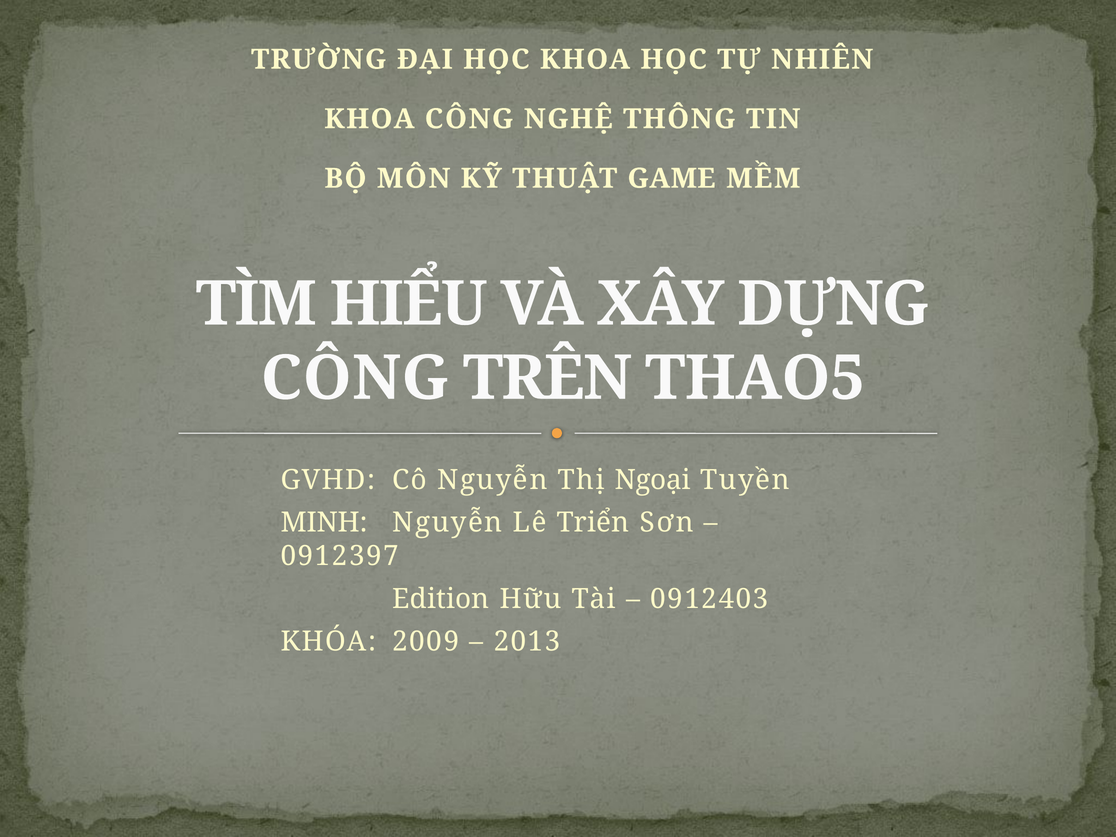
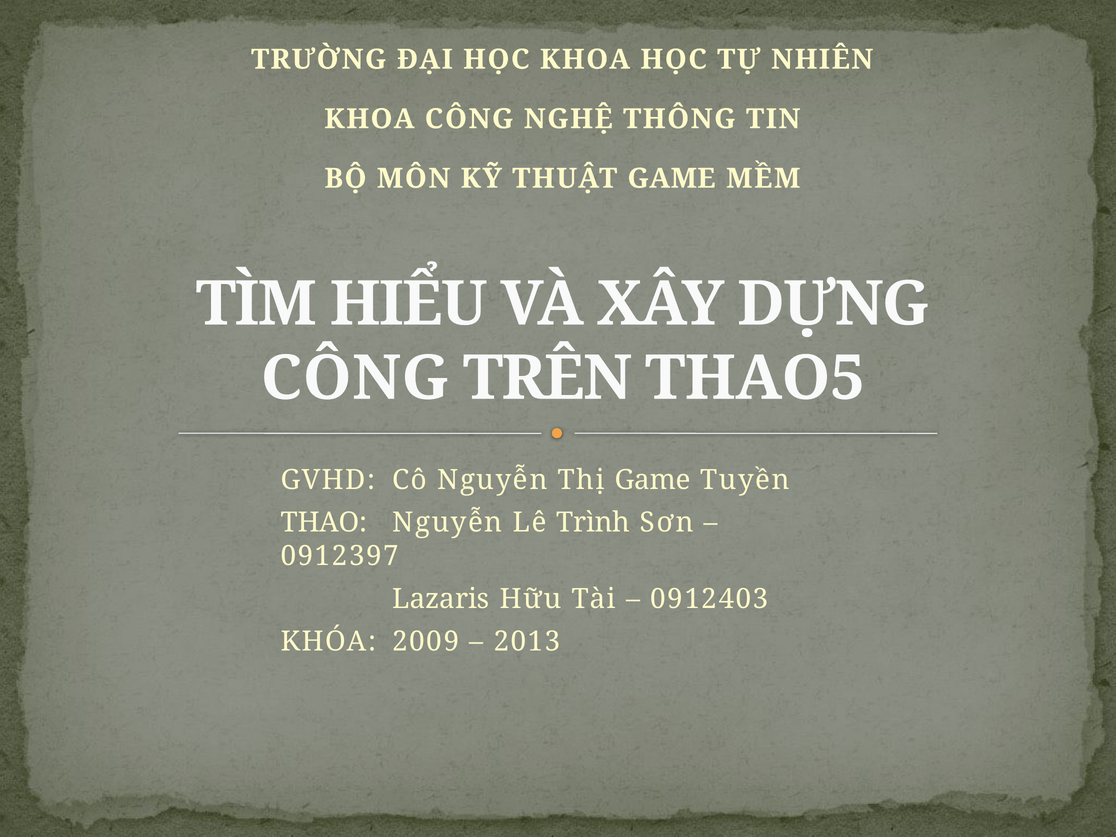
Thị Ngoại: Ngoại -> Game (653, 480)
MINH: MINH -> THAO (324, 523)
Triển: Triển -> Trình (593, 523)
Edition: Edition -> Lazaris (441, 599)
